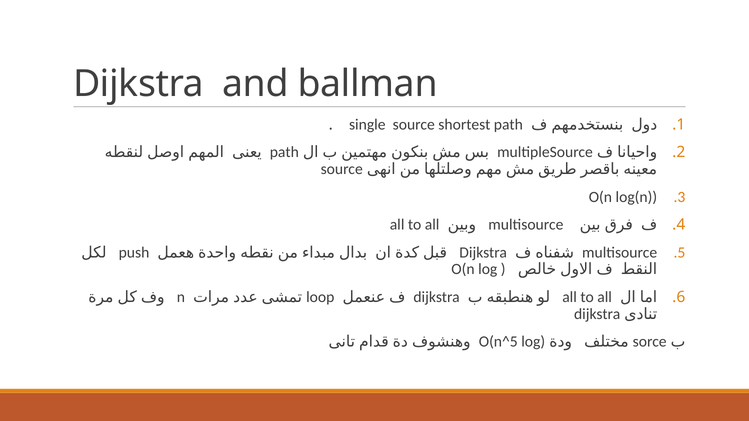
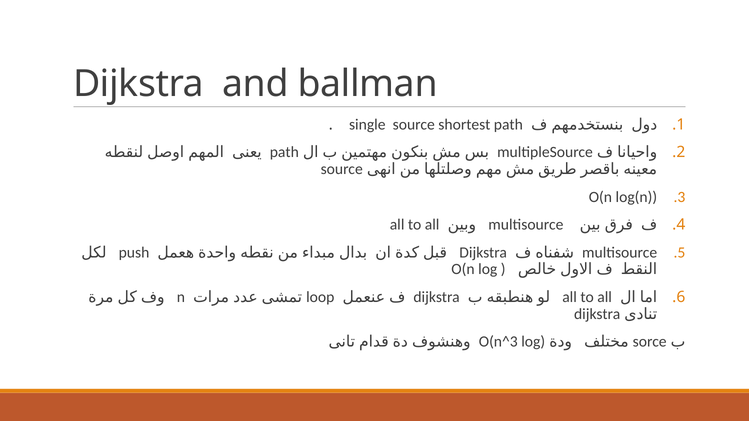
O(n^5: O(n^5 -> O(n^3 (498, 342)
